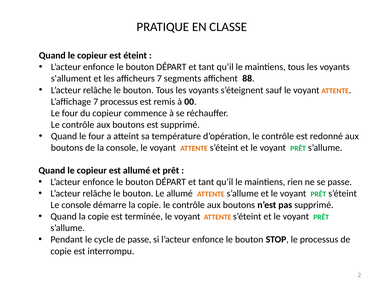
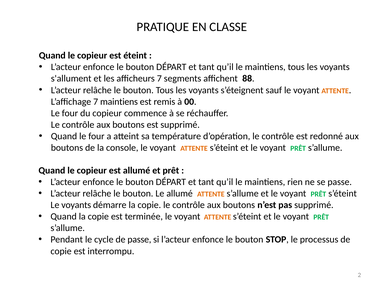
7 processus: processus -> maintiens (119, 102)
Le console: console -> voyants (76, 205)
